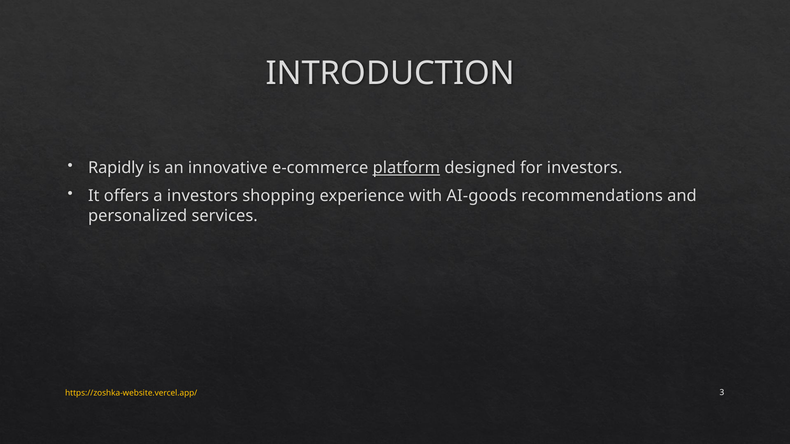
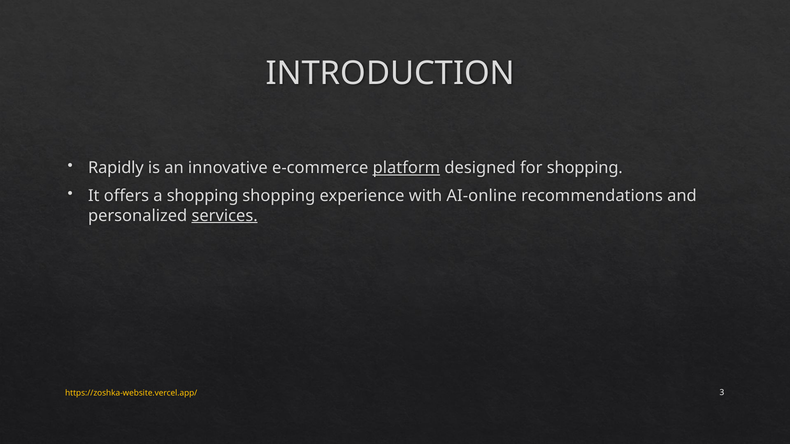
for investors: investors -> shopping (585, 168)
a investors: investors -> shopping (203, 196)
AI-goods: AI-goods -> AI-online (482, 196)
services underline: none -> present (225, 216)
